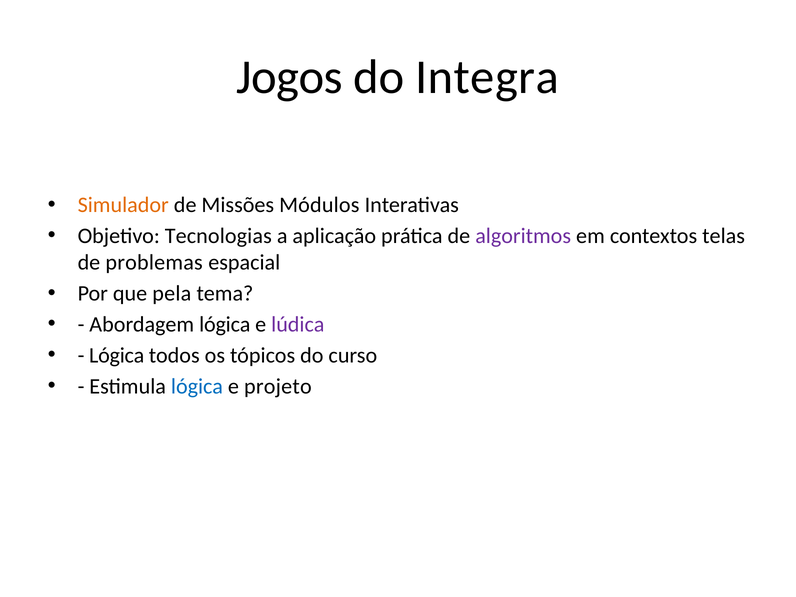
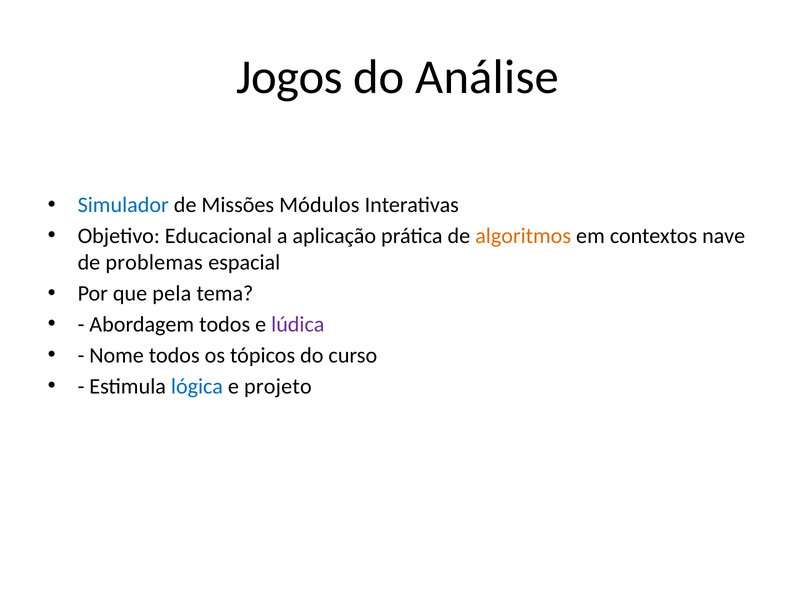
Integra: Integra -> Análise (487, 77)
Simulador colour: orange -> blue (123, 205)
Tecnologias: Tecnologias -> Educacional (218, 236)
algoritmos colour: purple -> orange (523, 236)
telas: telas -> nave (724, 236)
Abordagem lógica: lógica -> todos (225, 324)
Lógica: Lógica -> Nome (117, 355)
